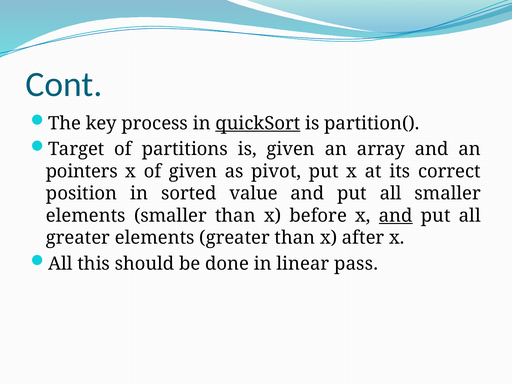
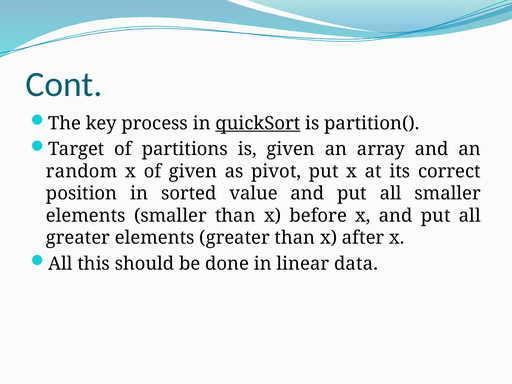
pointers: pointers -> random (82, 171)
and underline: present -> none (396, 216)
pass: pass -> data (356, 264)
